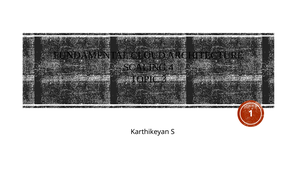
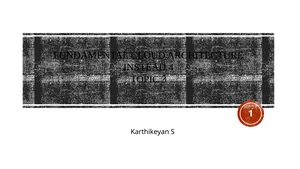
SCALING: SCALING -> INSTEAD (145, 67)
